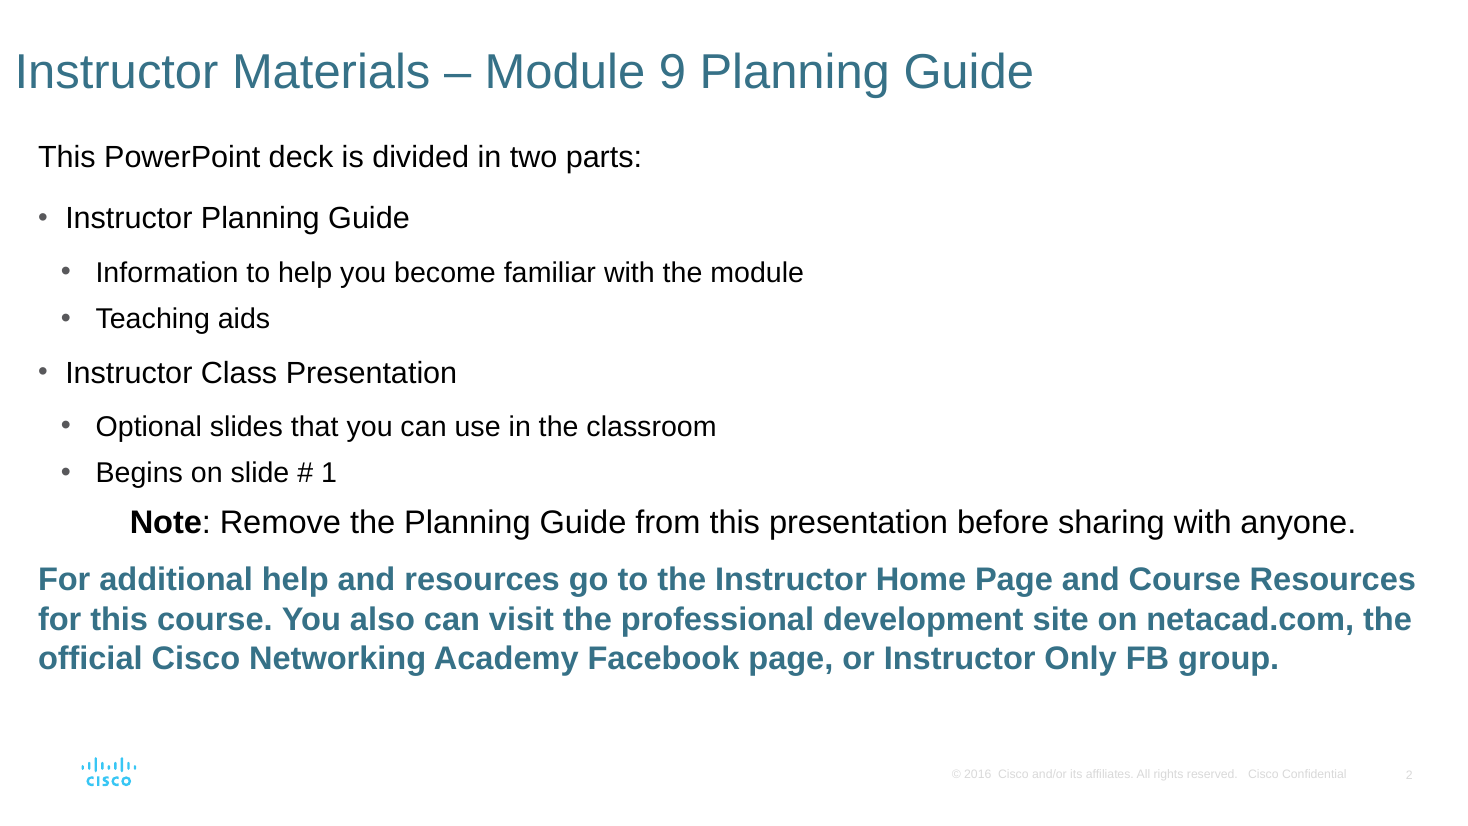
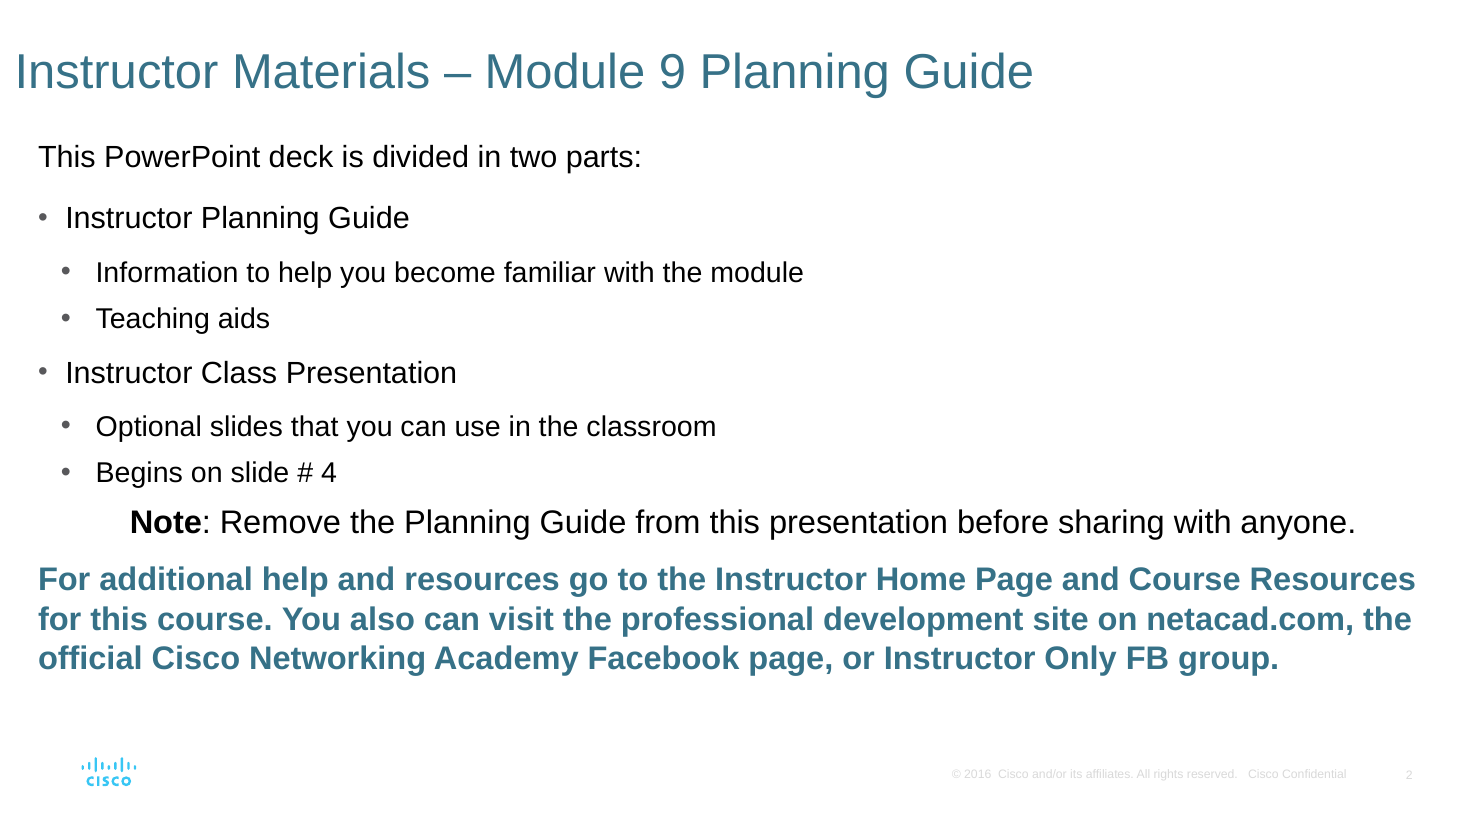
1: 1 -> 4 (329, 473)
